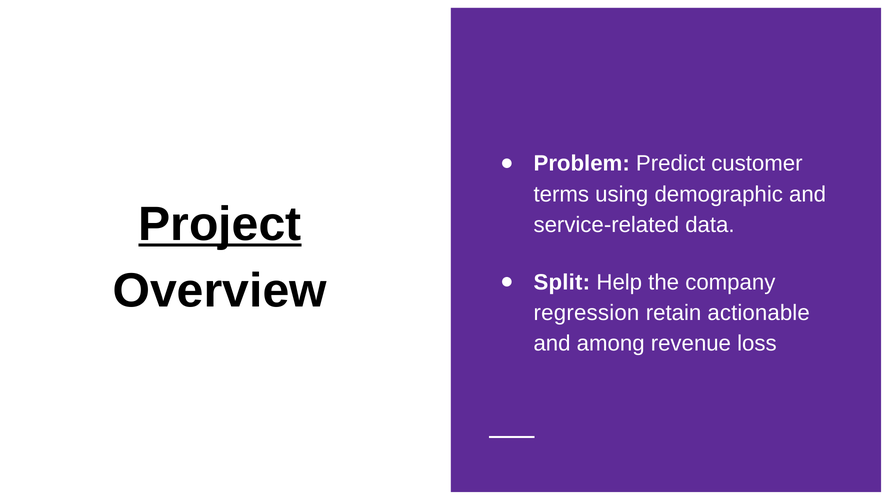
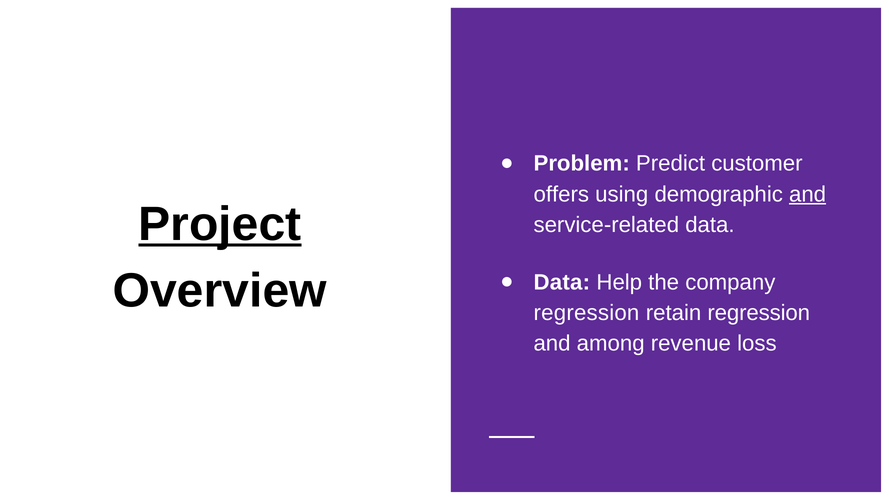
terms: terms -> offers (561, 194)
and underline: none -> present (808, 194)
Split: Split -> Data (562, 282)
retain actionable: actionable -> regression (759, 313)
